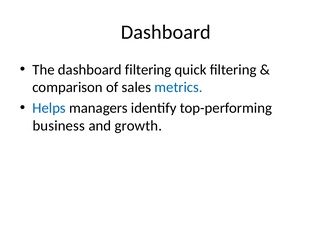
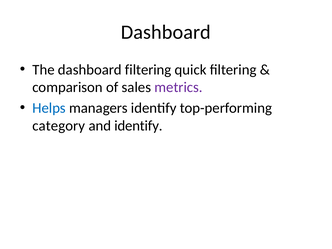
metrics colour: blue -> purple (179, 87)
business: business -> category (59, 126)
and growth: growth -> identify (138, 126)
